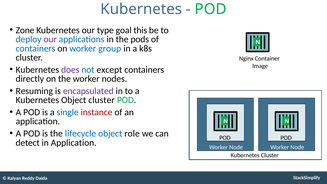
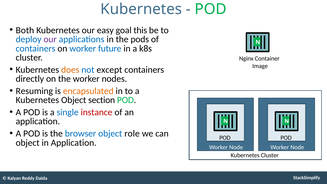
Zone: Zone -> Both (25, 30)
type: type -> easy (105, 30)
group: group -> future (110, 48)
does colour: purple -> orange (70, 70)
encapsulated colour: purple -> orange (88, 91)
Object cluster: cluster -> section (102, 100)
lifecycle: lifecycle -> browser (81, 134)
detect: detect -> object (28, 143)
